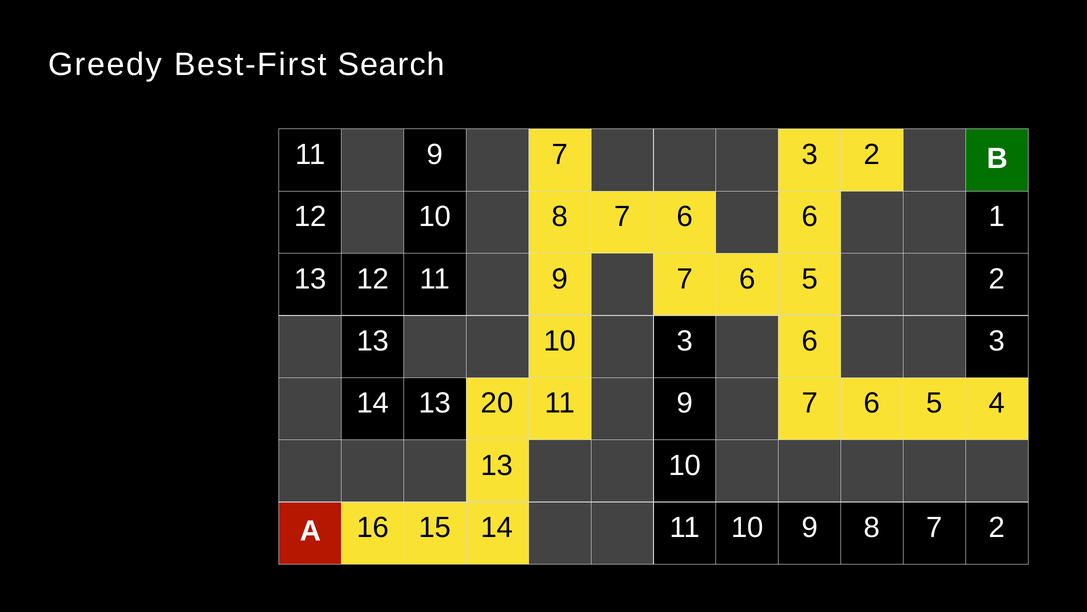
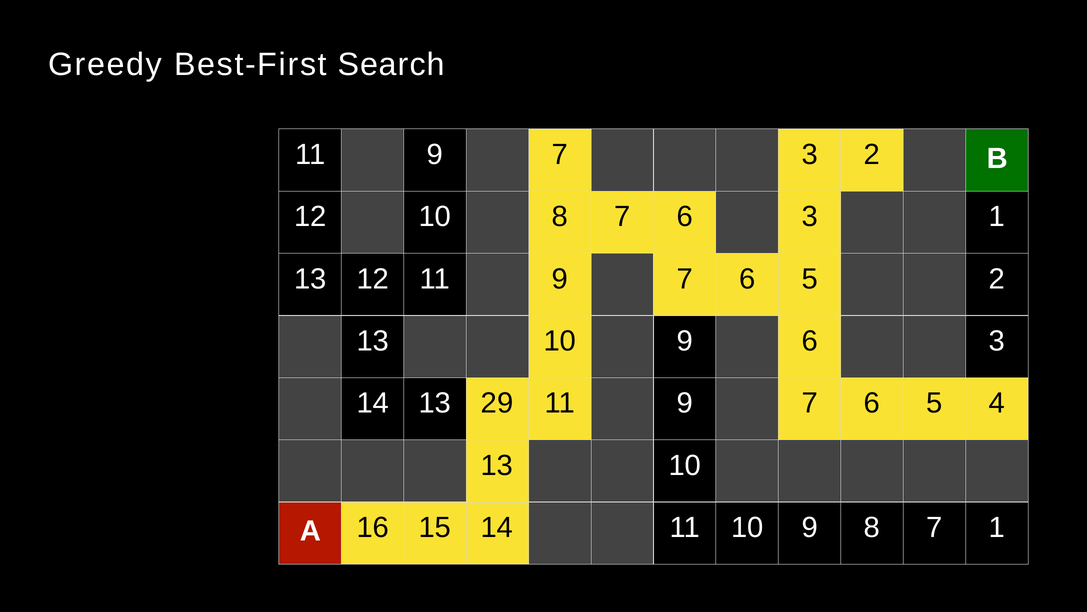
7 6 6: 6 -> 3 (810, 217)
13 10 3: 3 -> 9 (685, 341)
20: 20 -> 29 (497, 403)
7 2: 2 -> 1 (997, 527)
